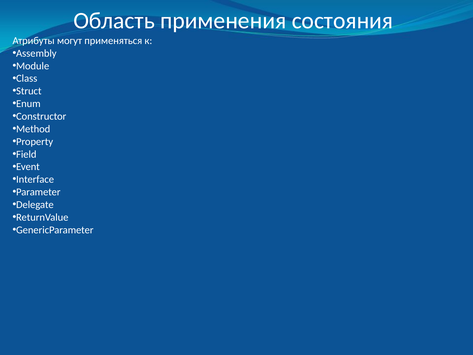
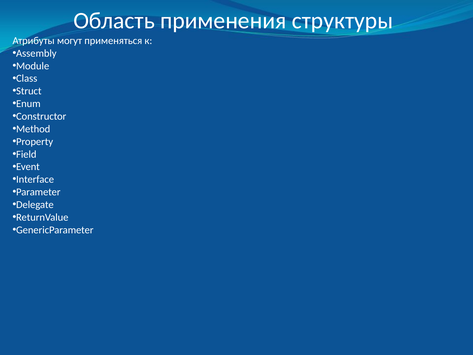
состояния: состояния -> структуры (342, 21)
